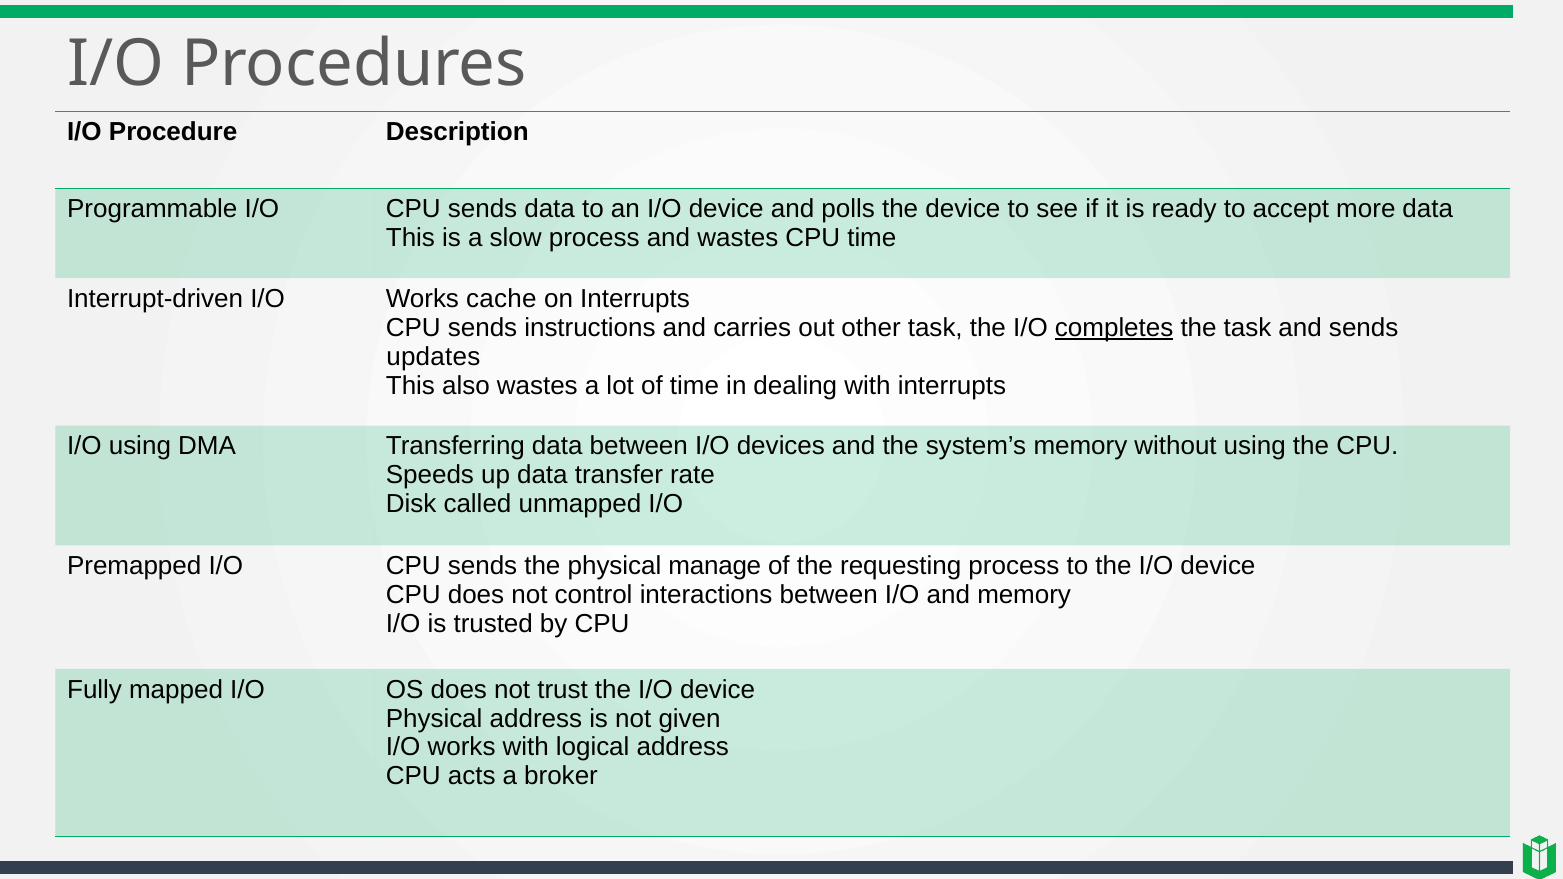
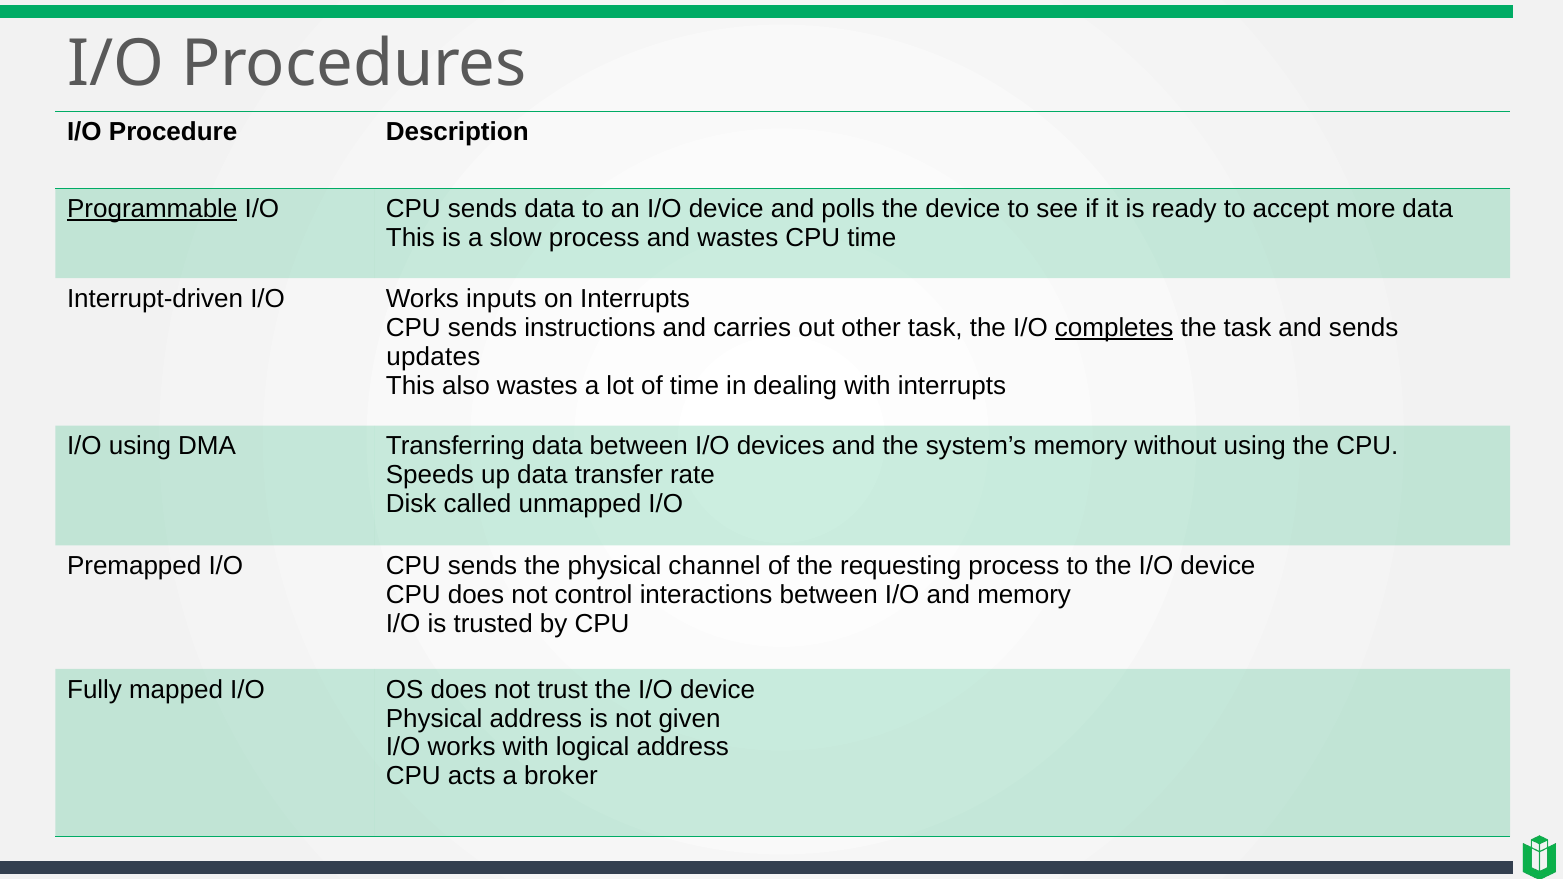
Programmable underline: none -> present (152, 209)
cache: cache -> inputs (501, 299)
manage: manage -> channel (715, 566)
